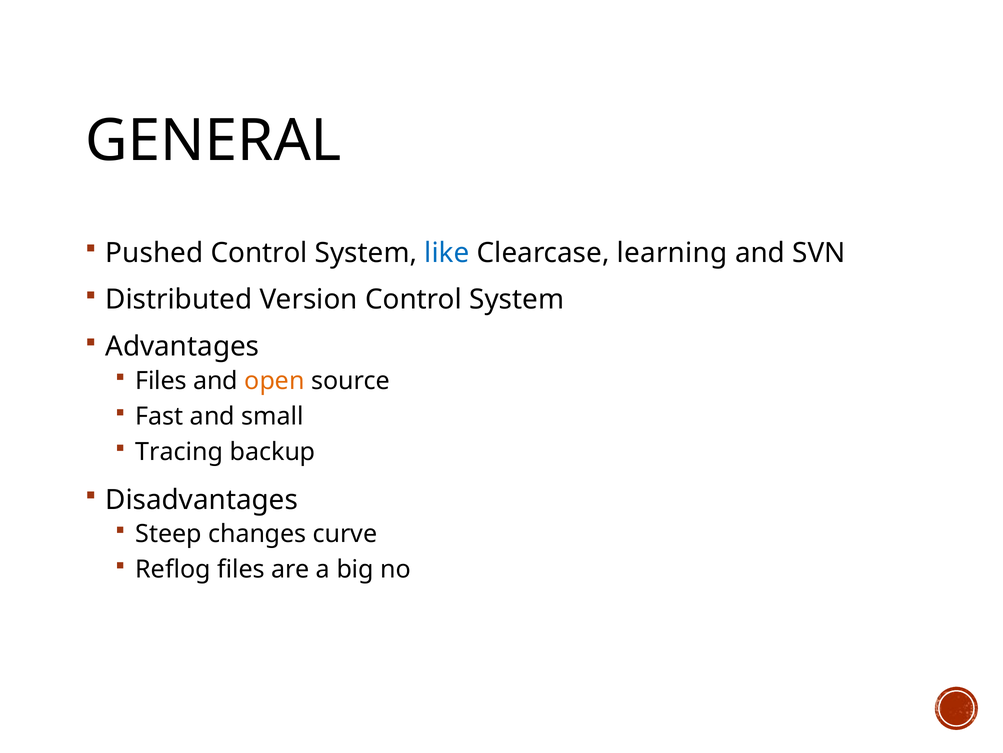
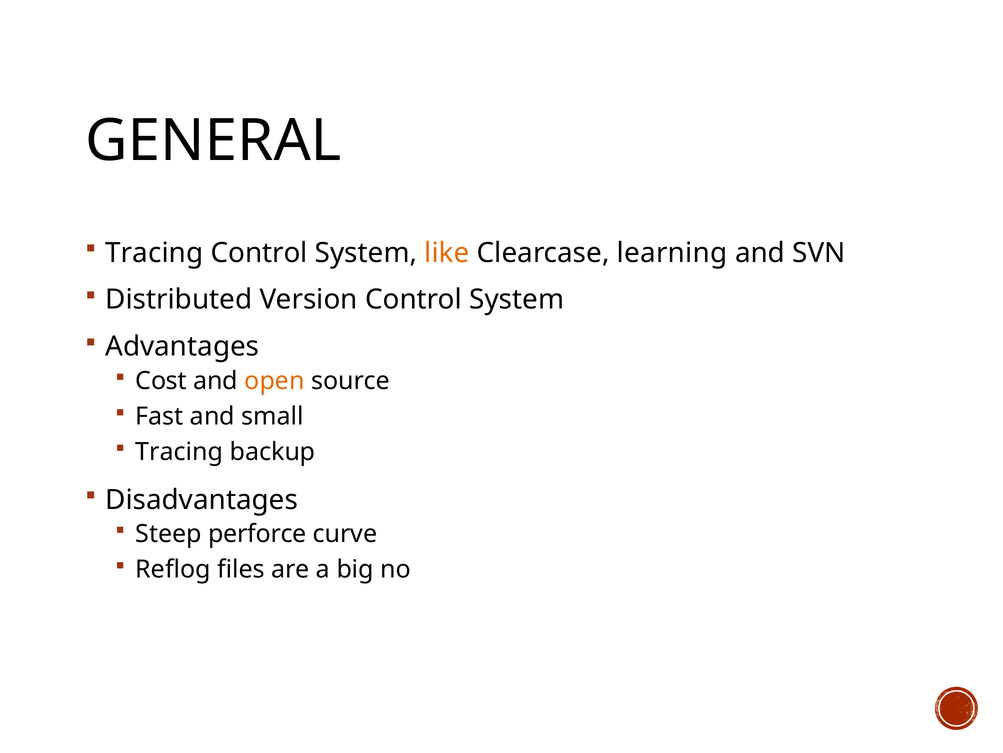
Pushed: Pushed -> Tracing (154, 253)
like colour: blue -> orange (447, 253)
Files: Files -> Cost (161, 380)
changes: changes -> perforce (257, 534)
